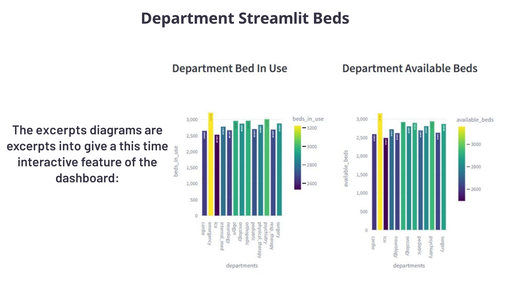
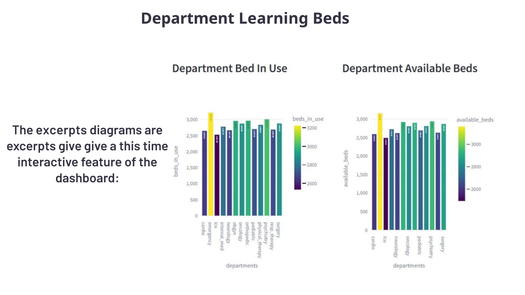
Streamlit: Streamlit -> Learning (274, 19)
excerpts into: into -> give (70, 146)
